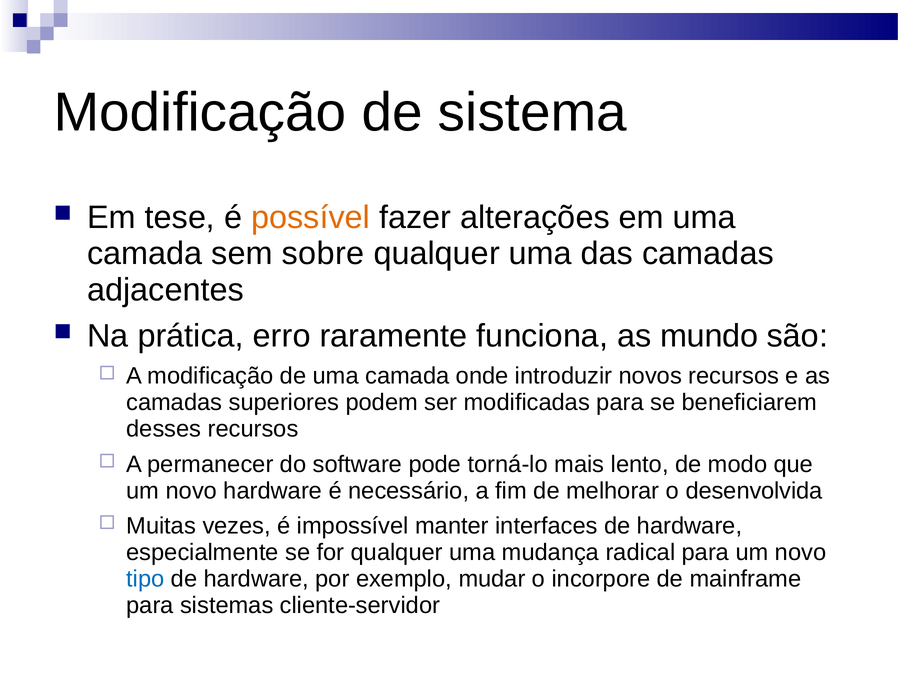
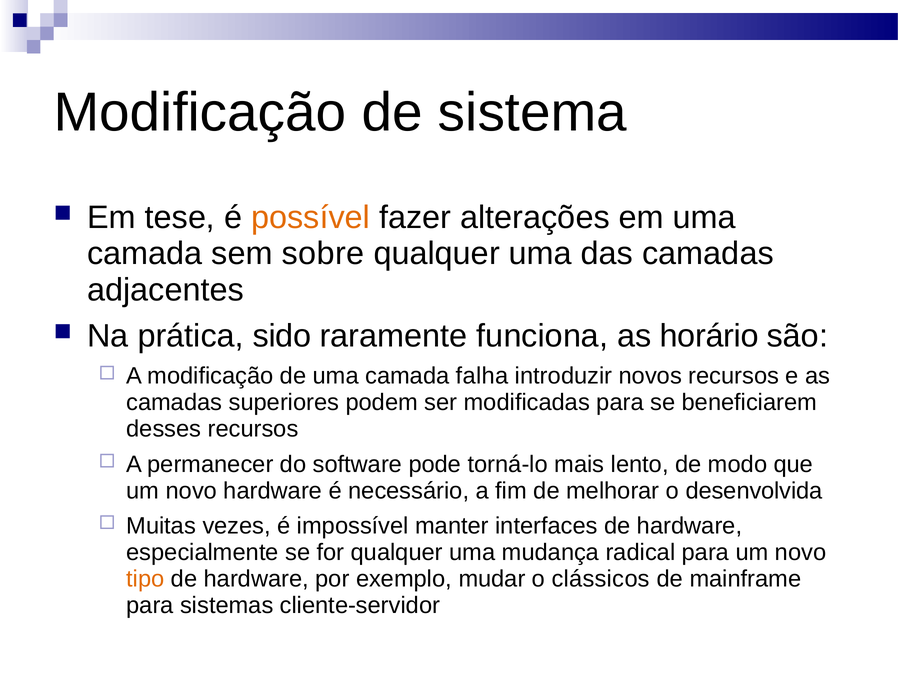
erro: erro -> sido (282, 336)
mundo: mundo -> horário (709, 336)
onde: onde -> falha (482, 376)
tipo colour: blue -> orange (145, 578)
incorpore: incorpore -> clássicos (601, 578)
